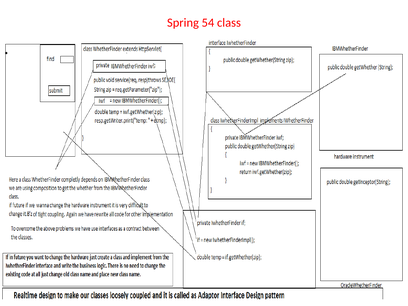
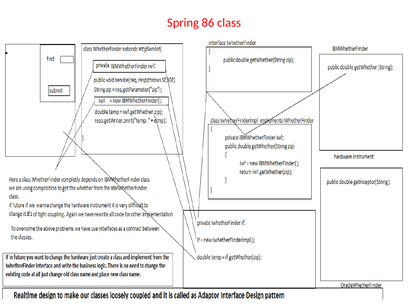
54: 54 -> 86 (208, 23)
